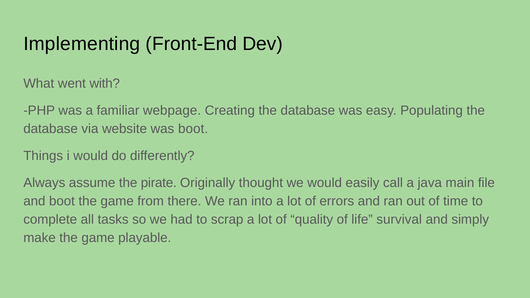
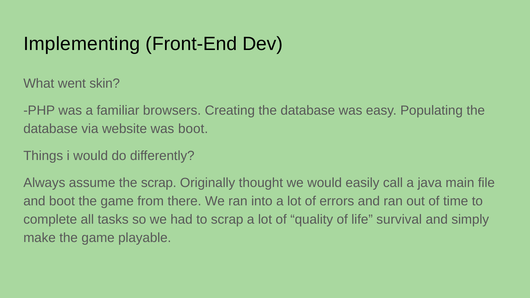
with: with -> skin (105, 83)
webpage: webpage -> browsers (172, 110)
the pirate: pirate -> scrap (159, 183)
